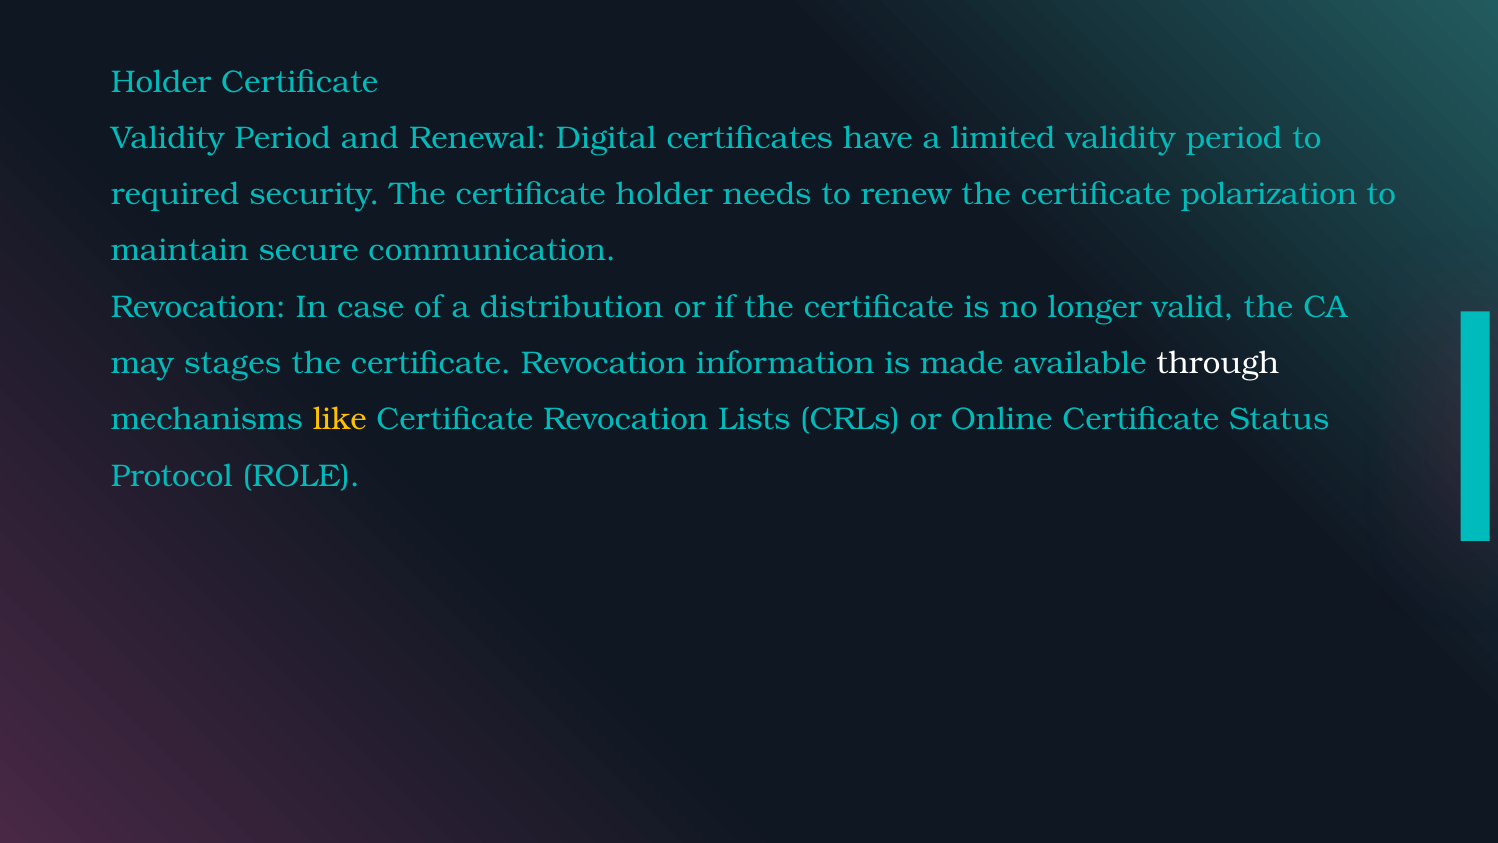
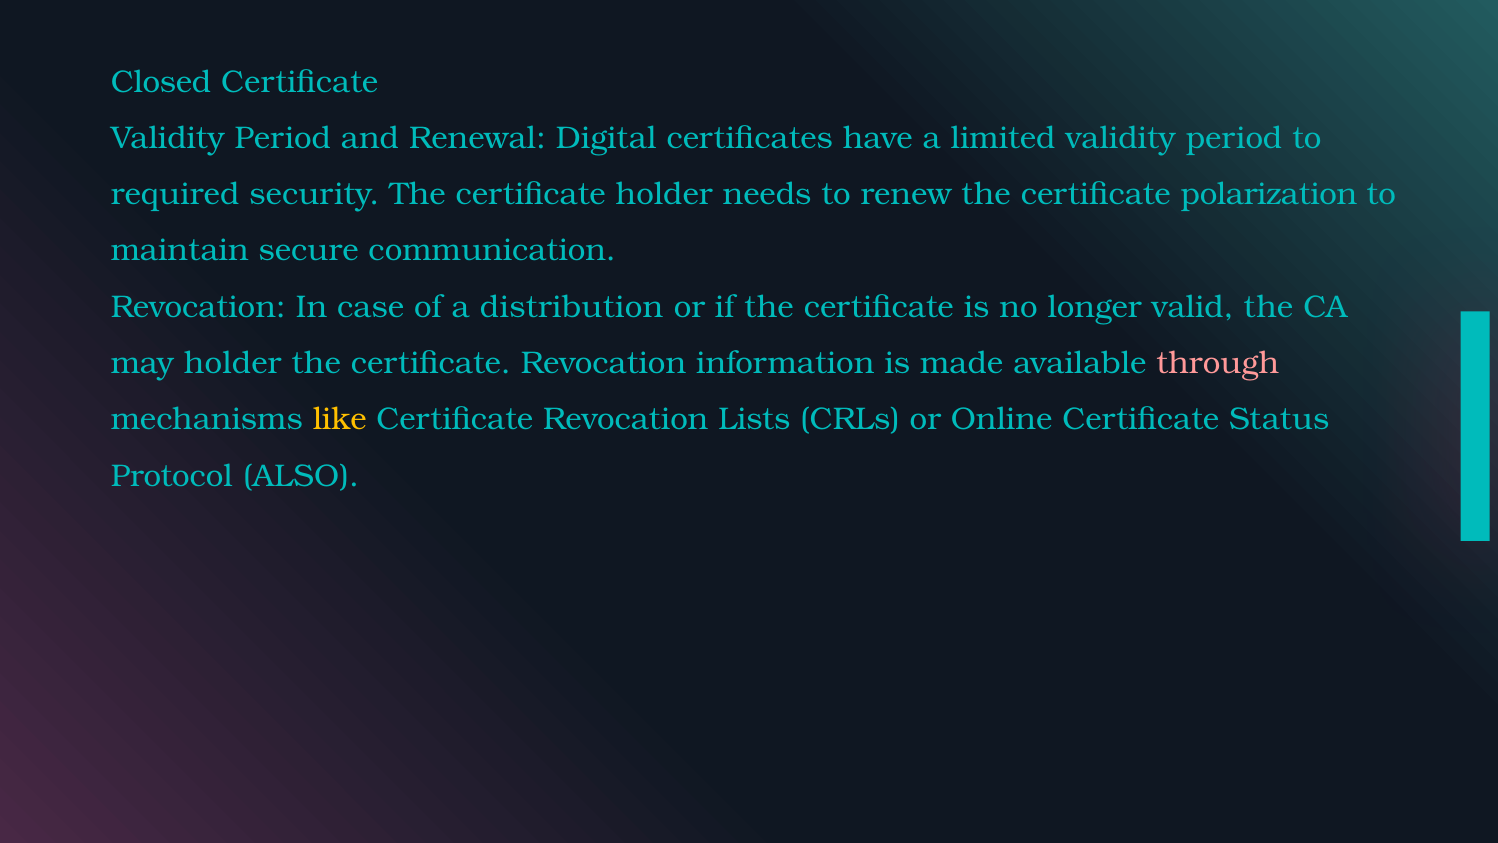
Holder: Holder -> Closed (161, 82)
may stages: stages -> holder (233, 363)
through colour: white -> pink (1218, 363)
ROLE: ROLE -> ALSO (301, 476)
